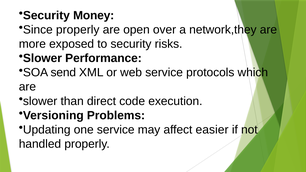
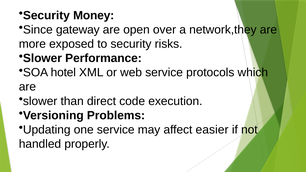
Since properly: properly -> gateway (78, 30)
send: send -> hotel (63, 73)
